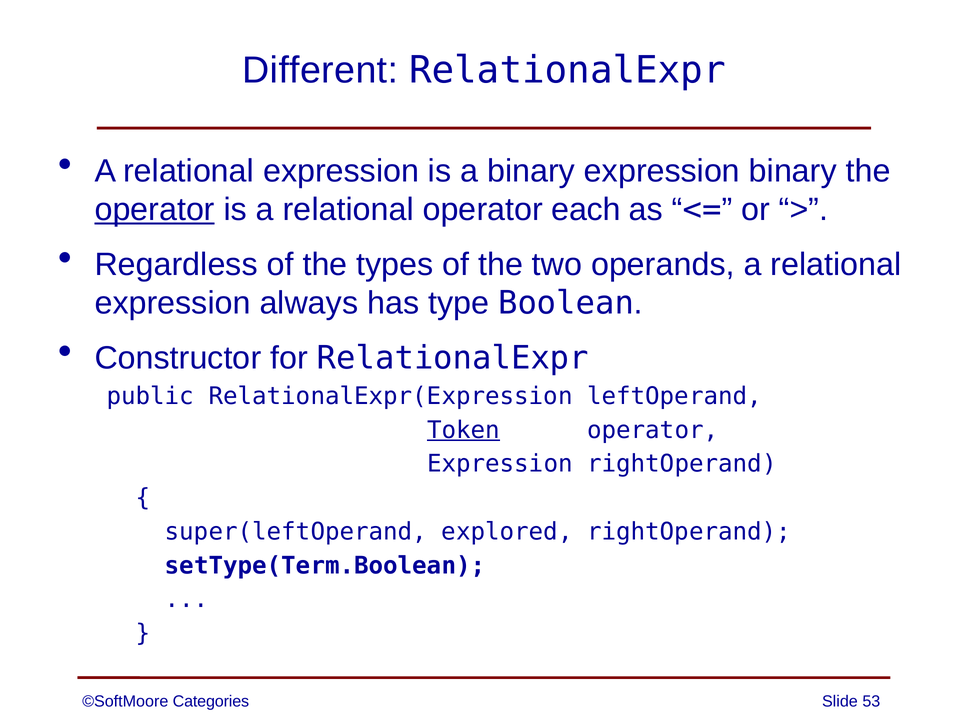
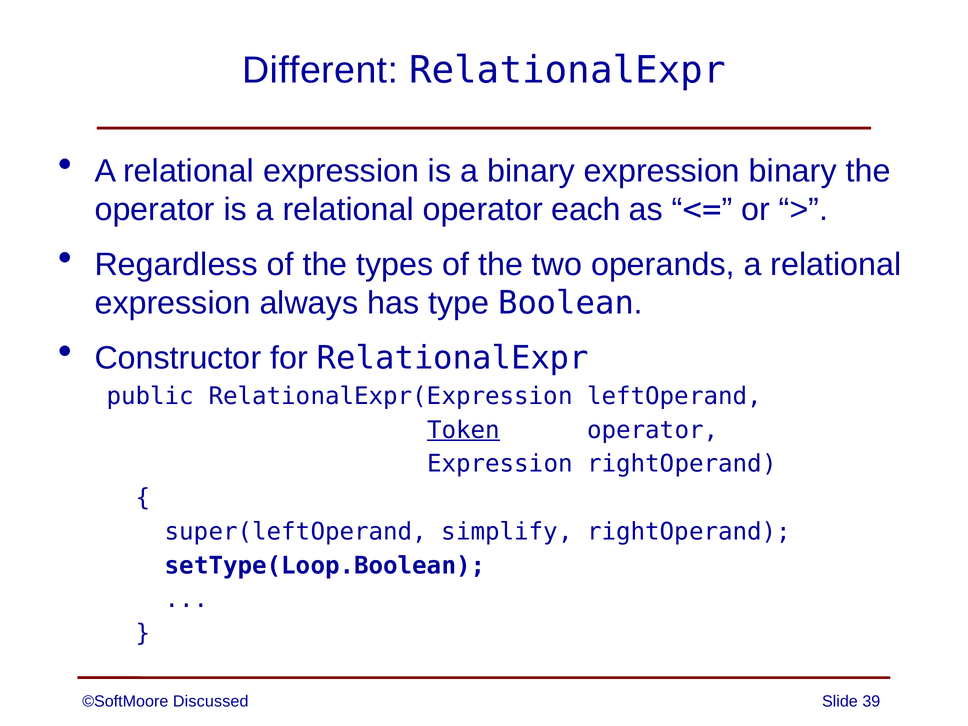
operator underline: present -> none (155, 210)
explored: explored -> simplify (507, 532)
setType(Term.Boolean: setType(Term.Boolean -> setType(Loop.Boolean (325, 566)
Categories: Categories -> Discussed (211, 701)
53: 53 -> 39 (871, 701)
